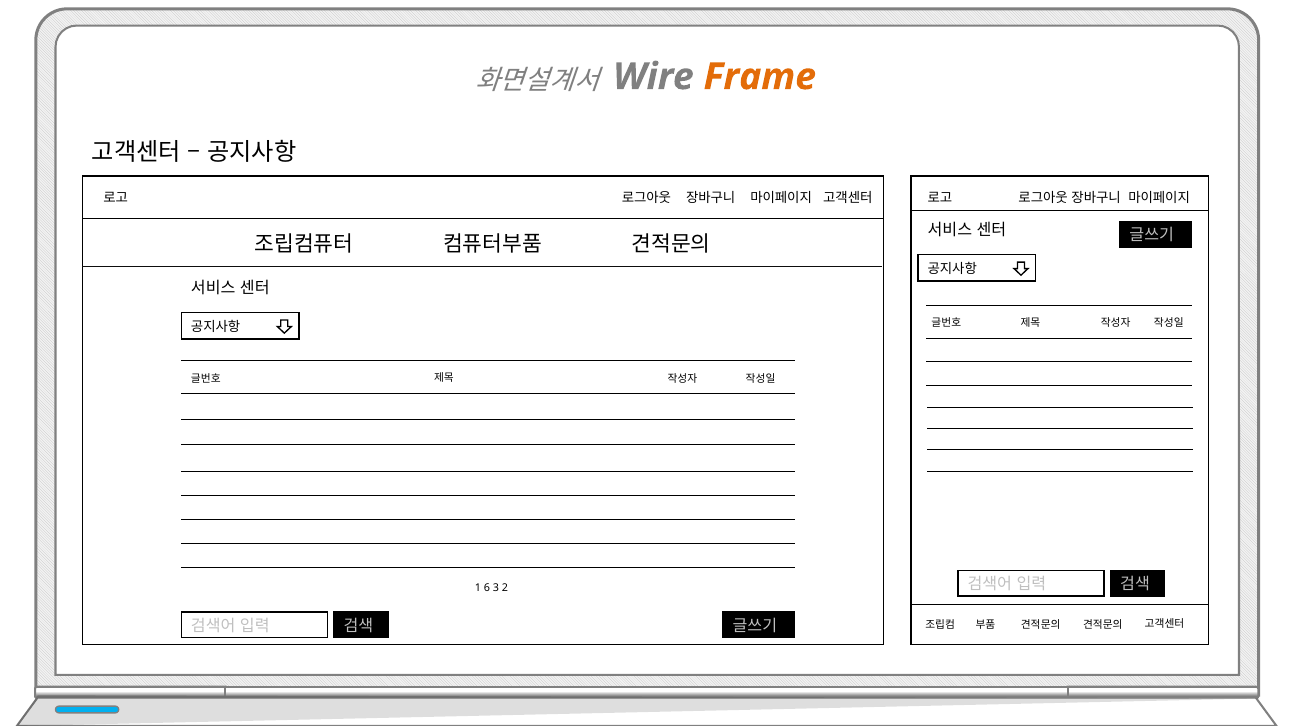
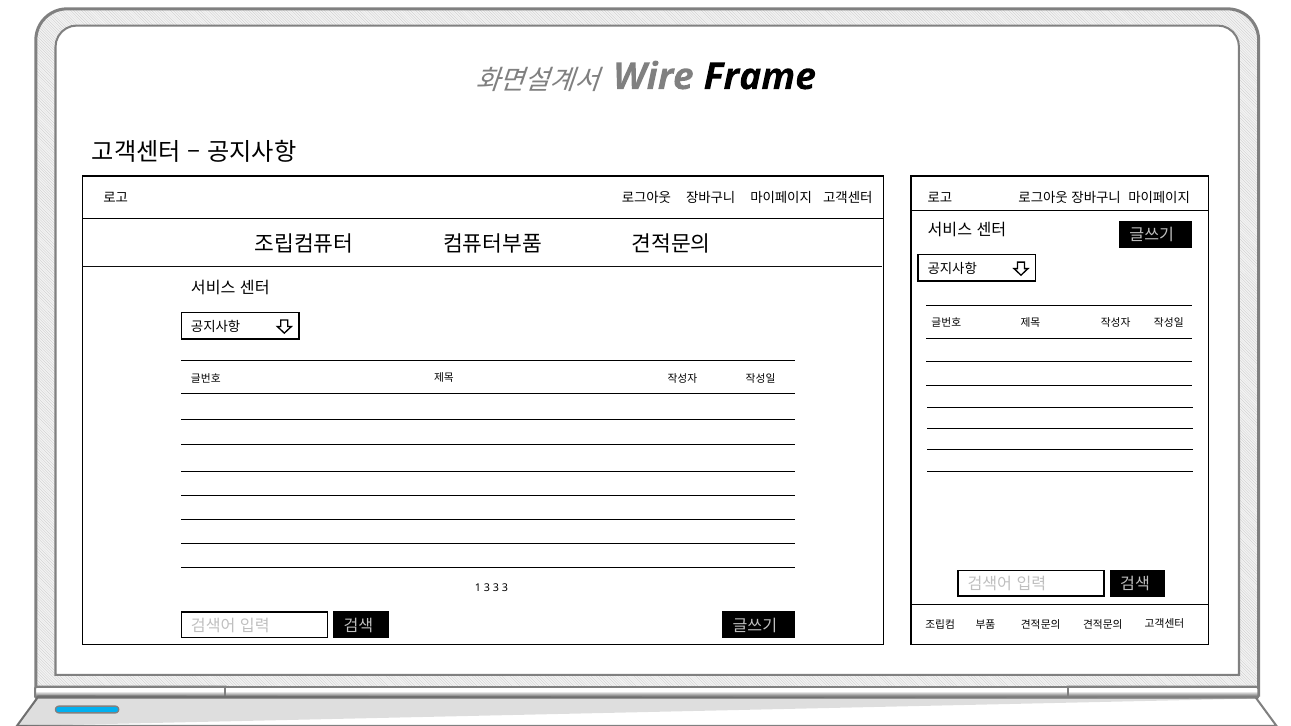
Frame colour: orange -> black (760, 77)
1 6: 6 -> 3 (487, 589)
2: 2 -> 3 (505, 589)
